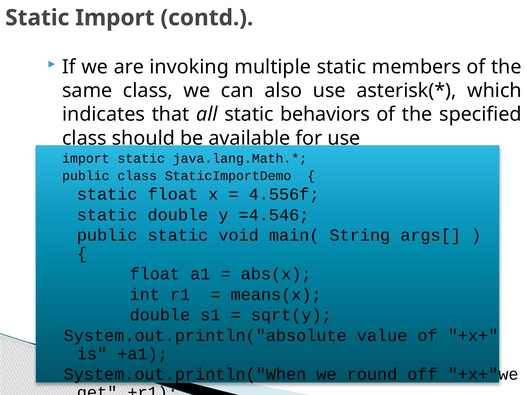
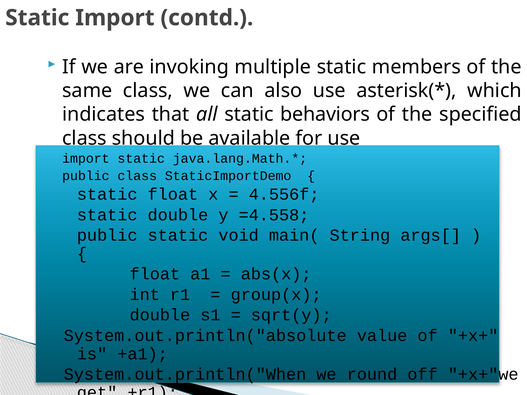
=4.546: =4.546 -> =4.558 (274, 215)
means(x: means(x -> group(x (276, 295)
